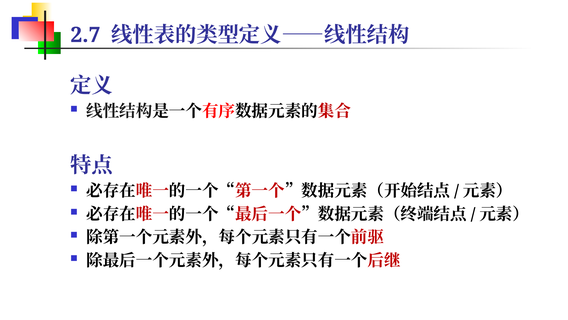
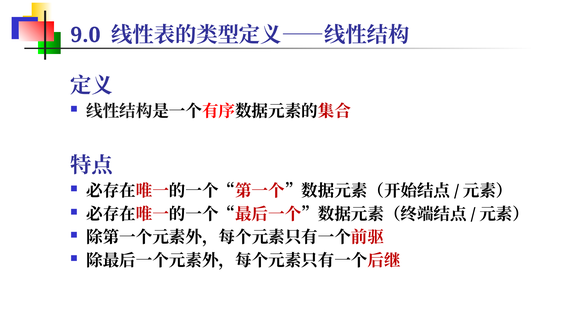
2.7: 2.7 -> 9.0 (85, 35)
